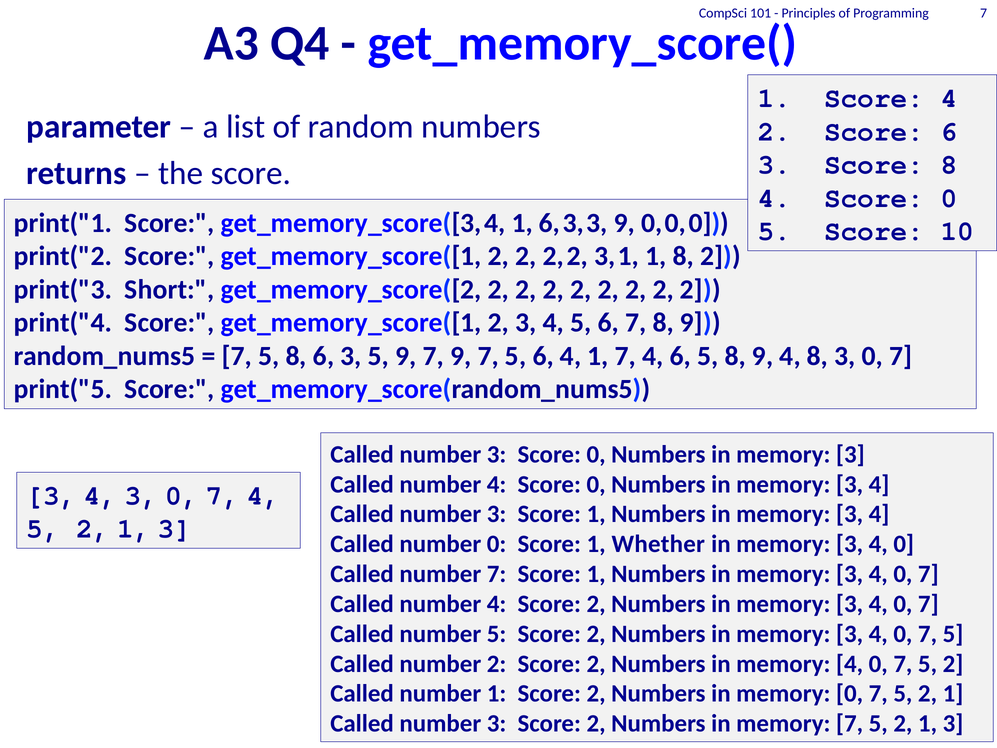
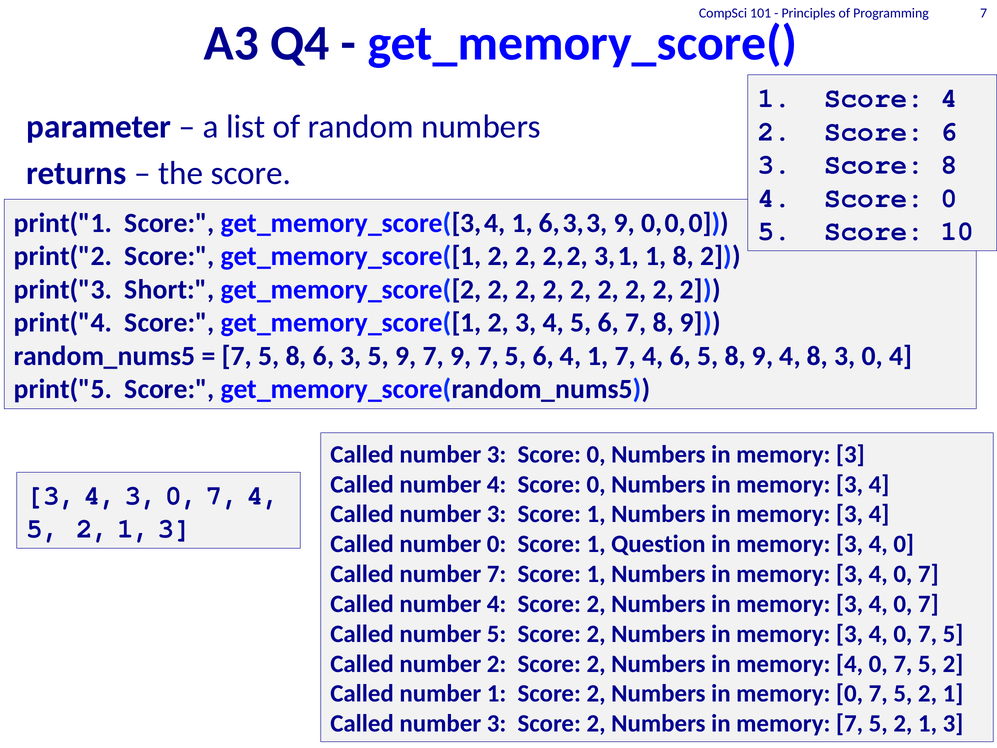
8 3 0 7: 7 -> 4 (901, 356)
Whether: Whether -> Question (658, 544)
